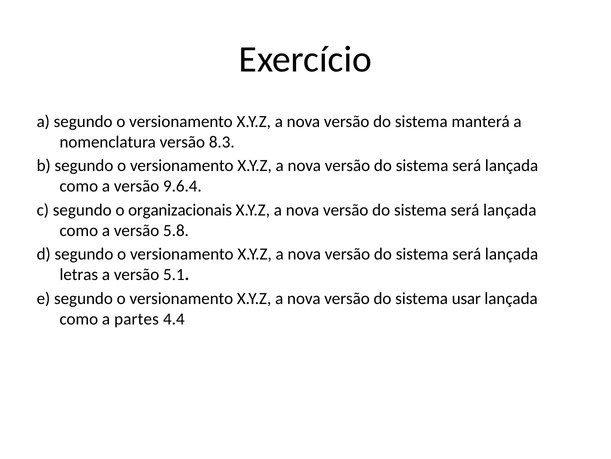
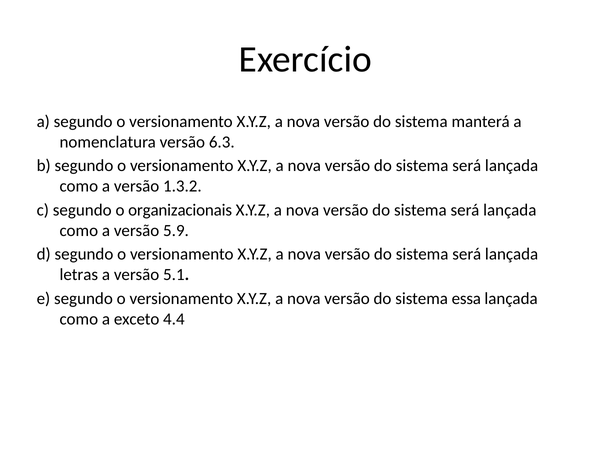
8.3: 8.3 -> 6.3 (222, 142)
9.6.4: 9.6.4 -> 1.3.2 (182, 186)
5.8: 5.8 -> 5.9 (176, 230)
usar: usar -> essa (466, 298)
partes: partes -> exceto (137, 319)
